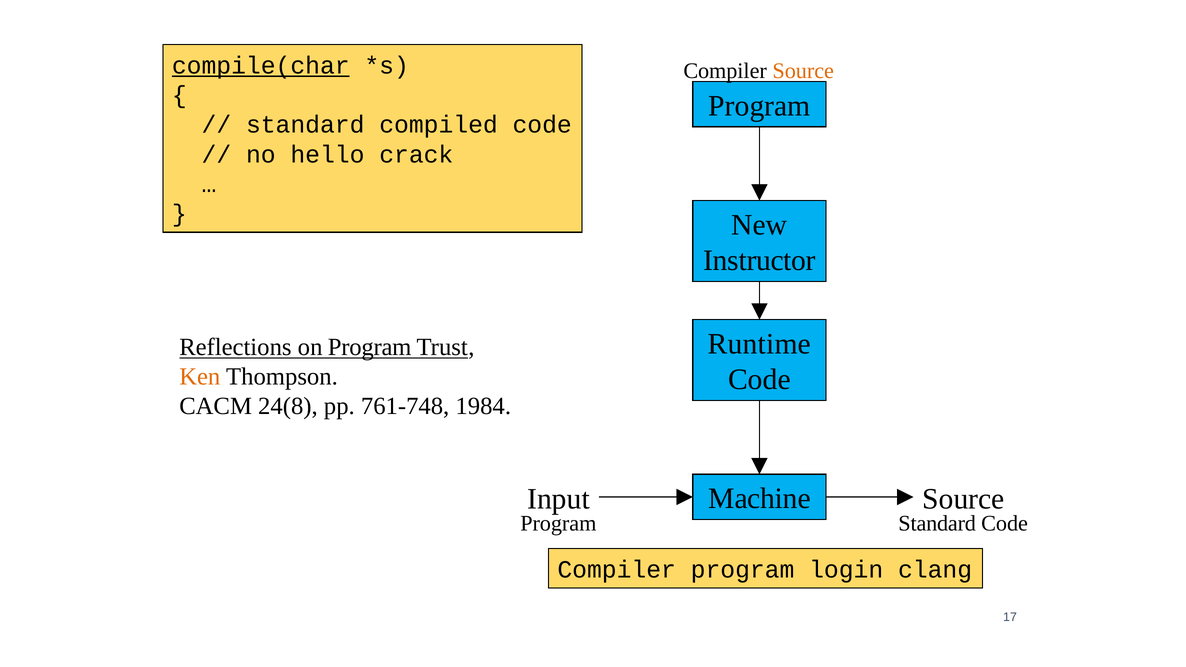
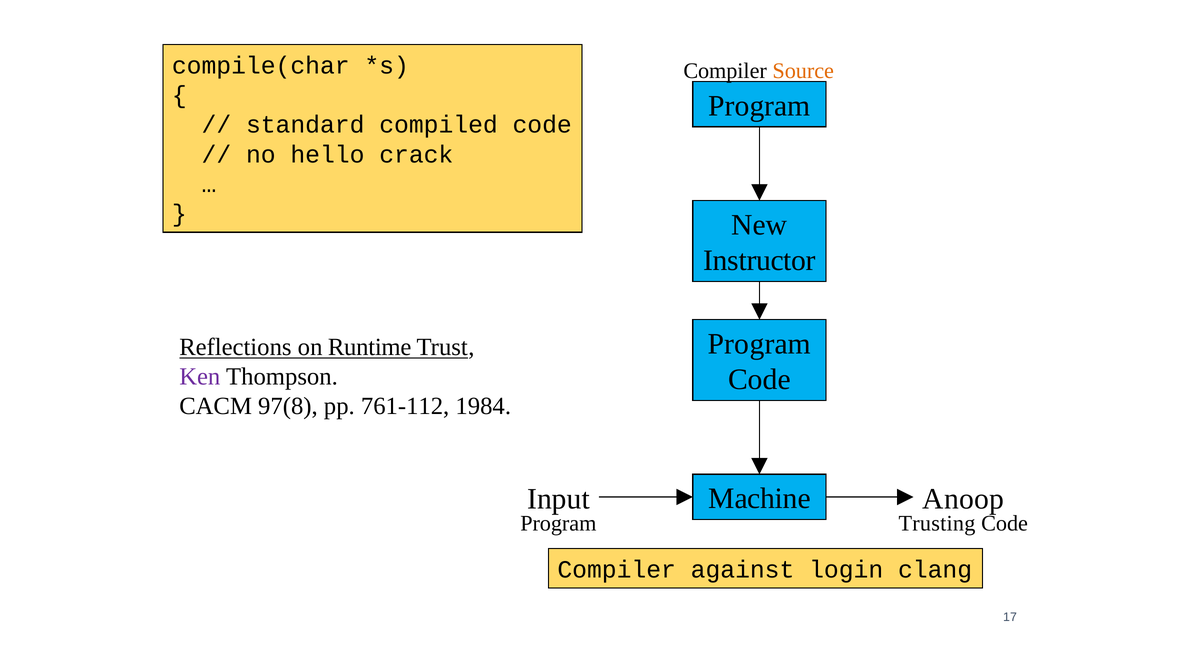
compile(char underline: present -> none (261, 65)
Runtime: Runtime -> Program (759, 344)
on Program: Program -> Runtime (370, 347)
Ken colour: orange -> purple (200, 377)
24(8: 24(8 -> 97(8 (288, 406)
761-748: 761-748 -> 761-112 (405, 406)
Input Source: Source -> Anoop (963, 499)
Program Standard: Standard -> Trusting (937, 523)
Compiler program: program -> against (743, 570)
